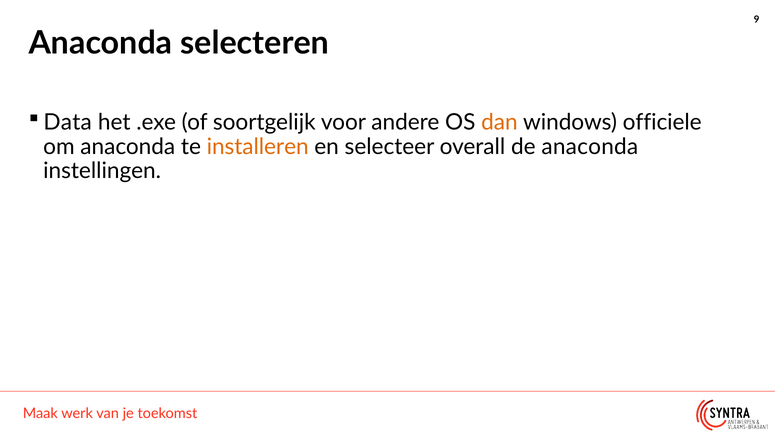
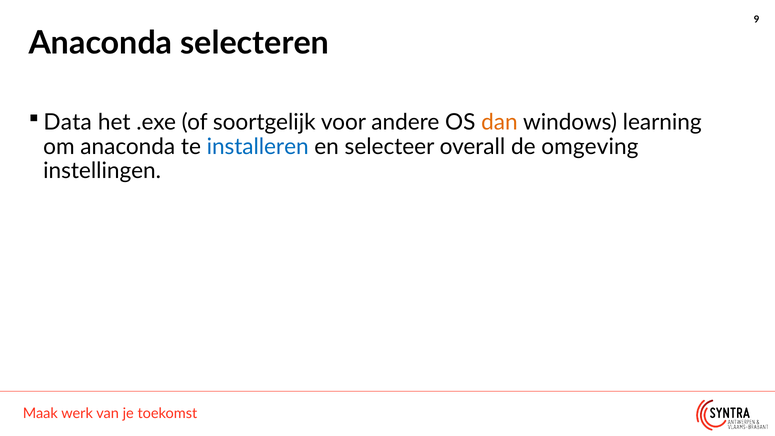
officiele: officiele -> learning (662, 122)
installeren colour: orange -> blue (258, 147)
de anaconda: anaconda -> omgeving (590, 147)
